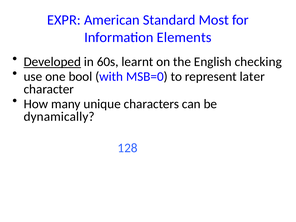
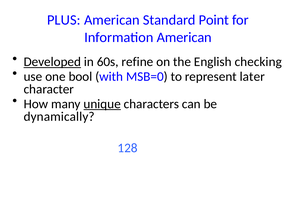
EXPR: EXPR -> PLUS (64, 20)
Most: Most -> Point (214, 20)
Information Elements: Elements -> American (184, 37)
learnt: learnt -> refine (137, 62)
unique underline: none -> present (102, 104)
